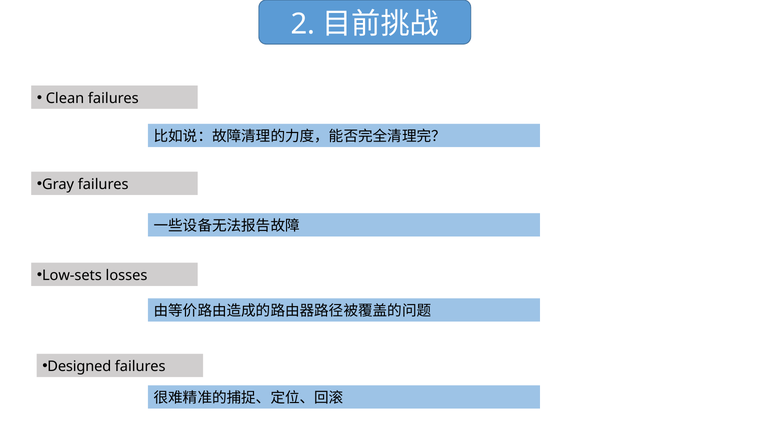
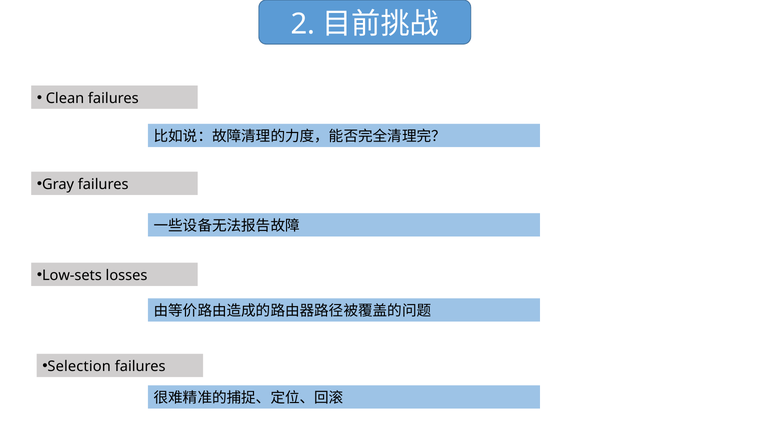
Designed: Designed -> Selection (79, 367)
